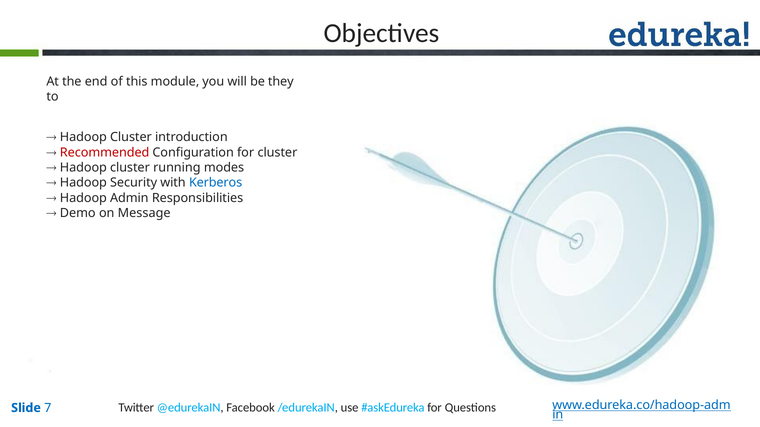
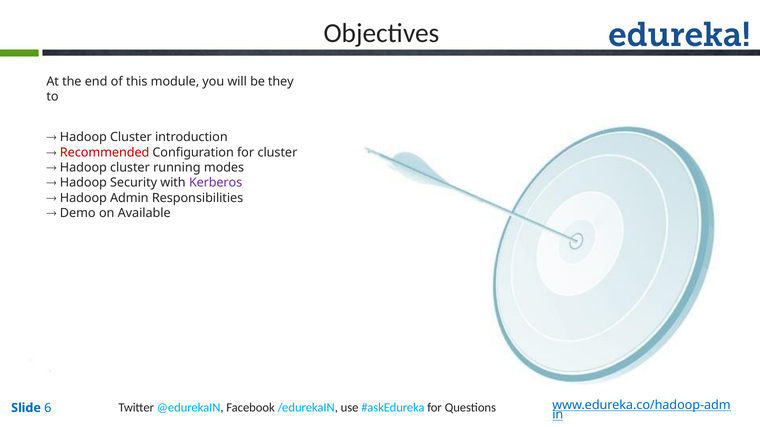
Kerberos colour: blue -> purple (216, 183)
Message: Message -> Available (144, 213)
7: 7 -> 6 (48, 408)
